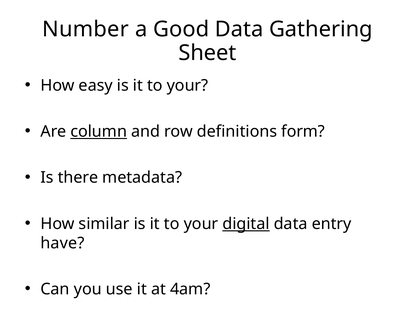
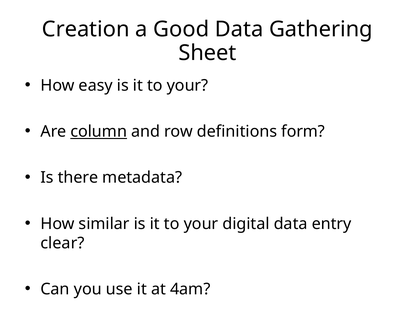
Number: Number -> Creation (86, 29)
digital underline: present -> none (246, 224)
have: have -> clear (62, 243)
